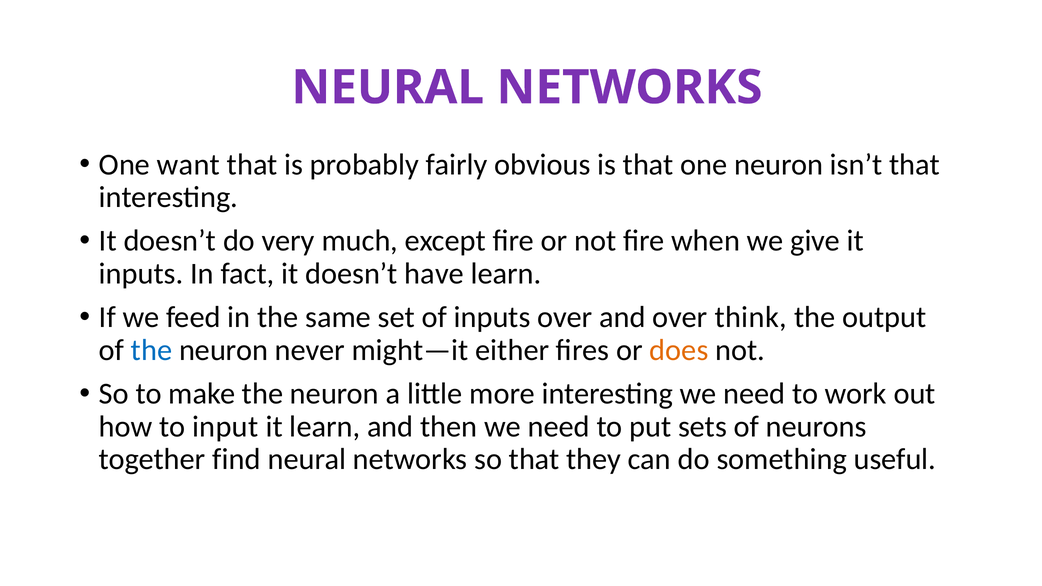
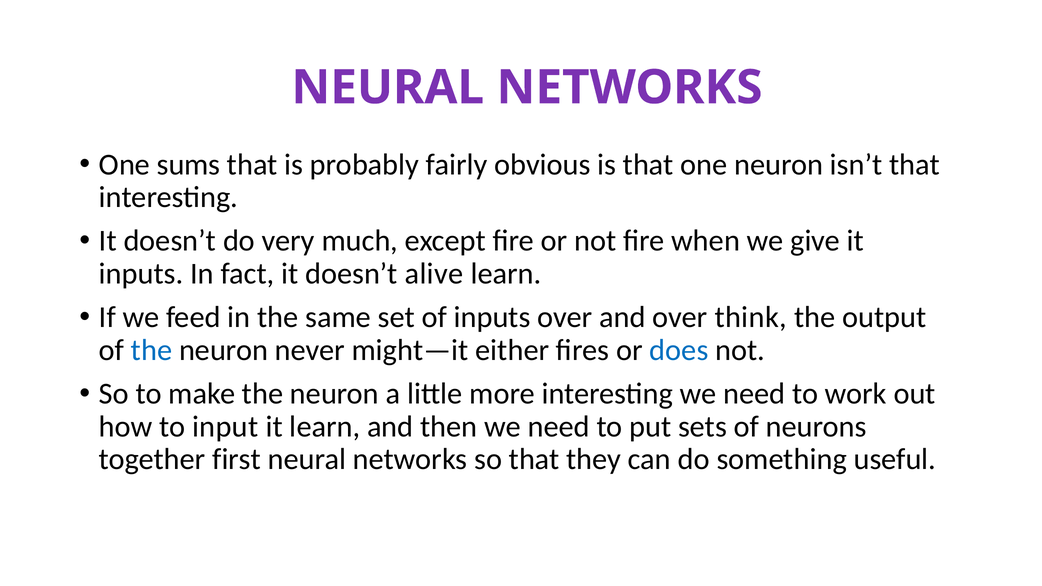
want: want -> sums (189, 165)
have: have -> alive (434, 274)
does colour: orange -> blue (679, 350)
find: find -> first (237, 459)
